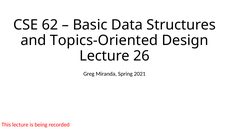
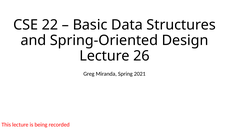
62: 62 -> 22 (50, 25)
Topics-Oriented: Topics-Oriented -> Spring-Oriented (104, 40)
